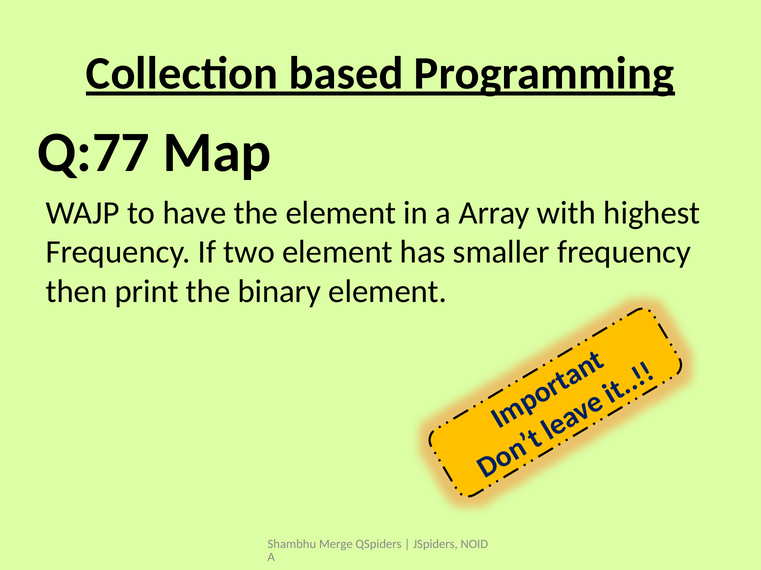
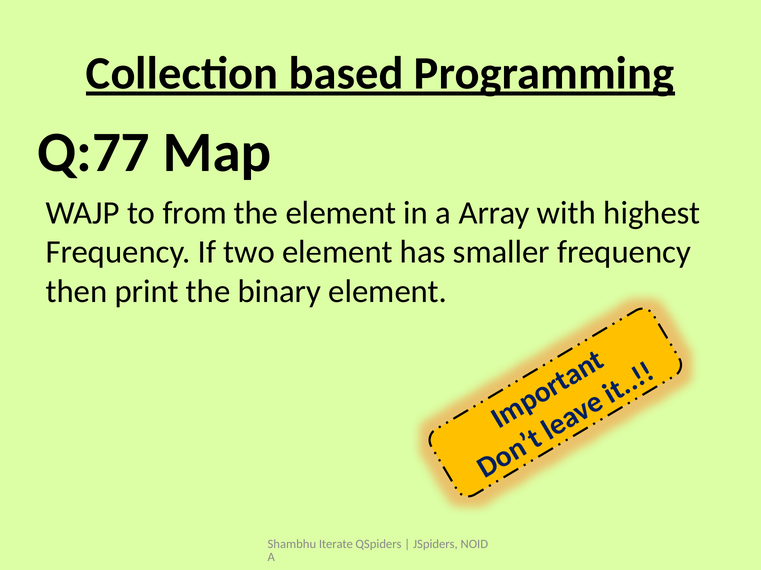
have: have -> from (195, 213)
Merge: Merge -> Iterate (336, 545)
